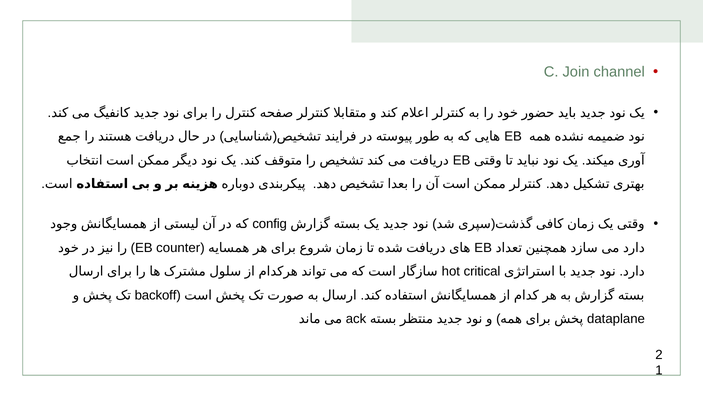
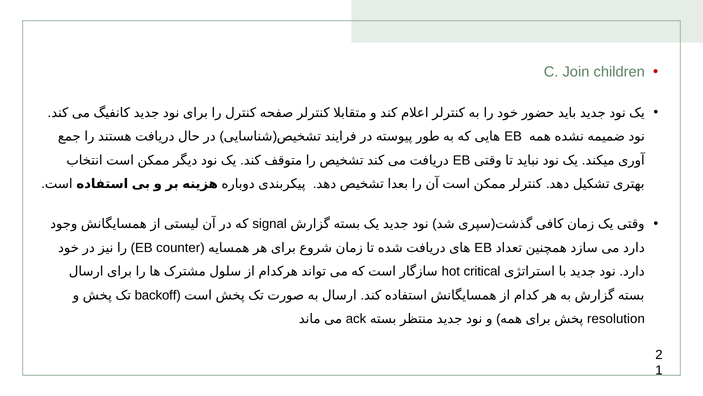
channel: channel -> children (619, 72)
config: config -> signal (270, 224)
dataplane: dataplane -> resolution (616, 319)
